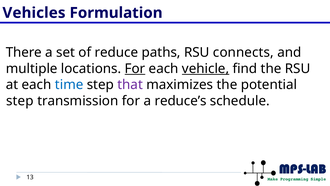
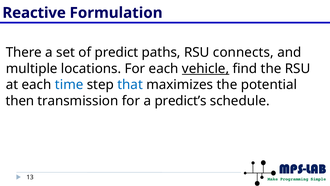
Vehicles: Vehicles -> Reactive (34, 13)
reduce: reduce -> predict (116, 52)
For underline: present -> none (135, 68)
that colour: purple -> blue (130, 85)
step: step -> then (20, 101)
reduce’s: reduce’s -> predict’s (181, 101)
